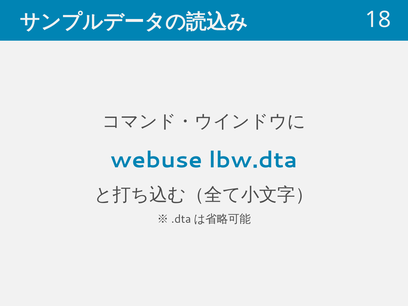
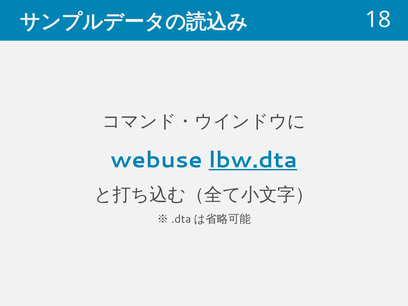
lbw.dta underline: none -> present (253, 160)
